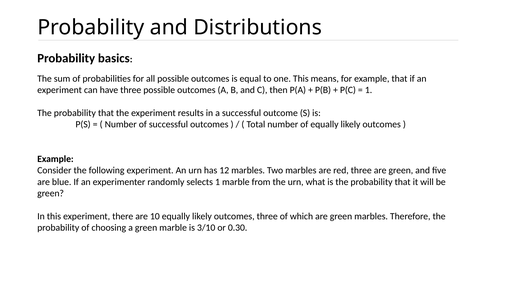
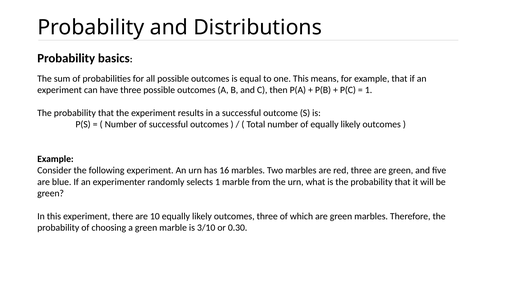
12: 12 -> 16 (224, 170)
